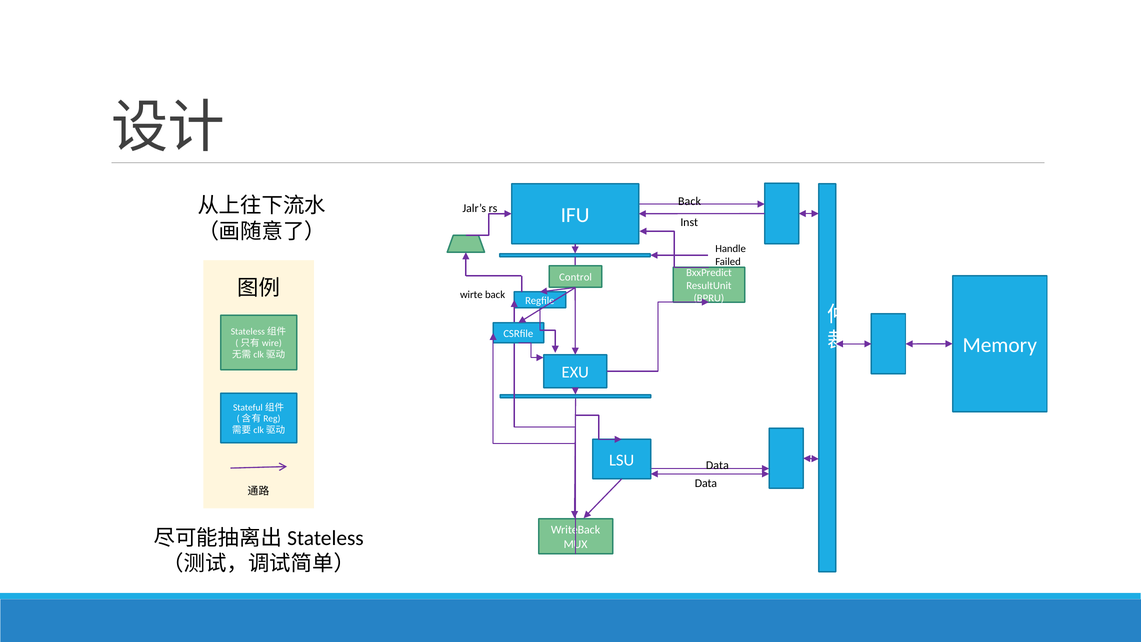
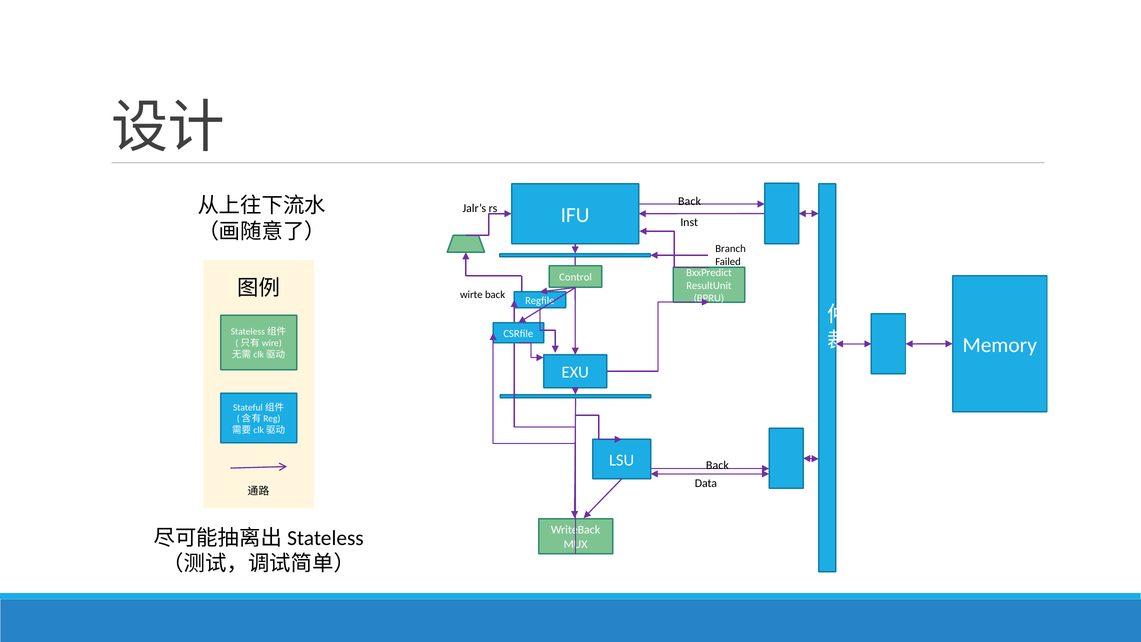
Handle: Handle -> Branch (731, 249)
Data: Data -> Back (717, 465)
